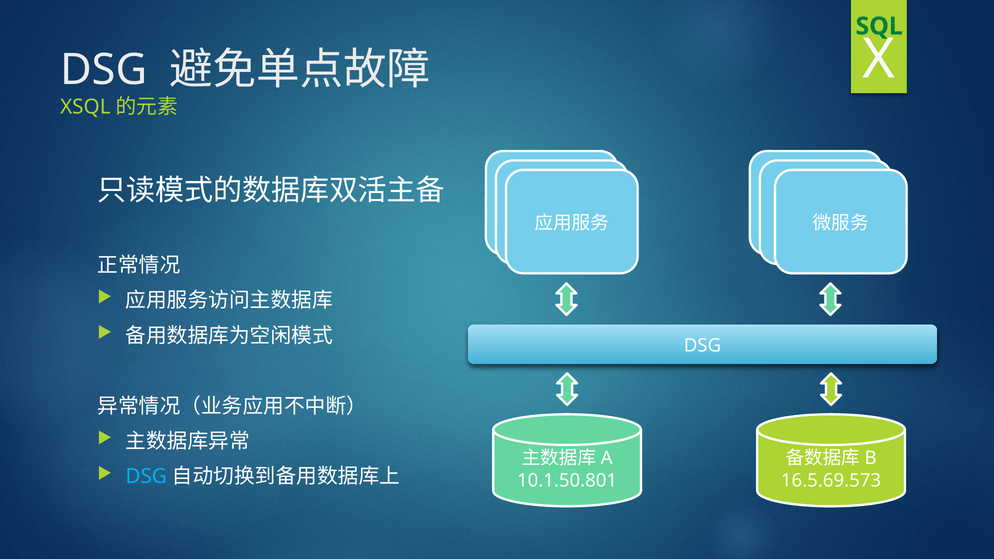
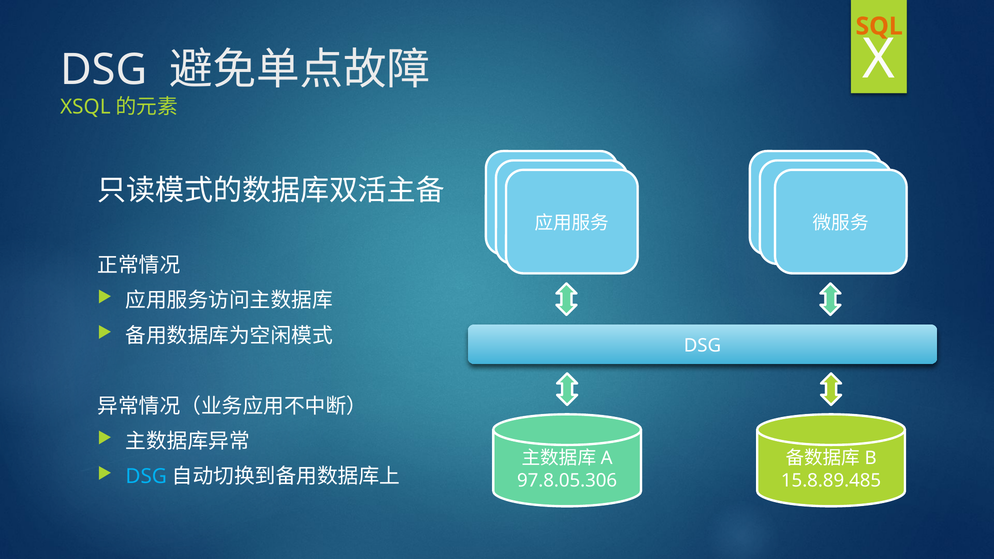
SQL colour: green -> orange (879, 26)
10.1.50.801: 10.1.50.801 -> 97.8.05.306 (567, 481)
16.5.69.573: 16.5.69.573 -> 15.8.89.485 (831, 481)
